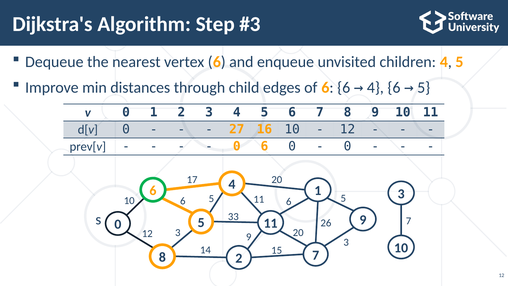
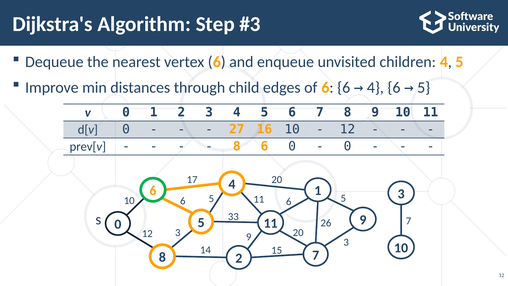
0: 0 -> 8 (237, 146)
